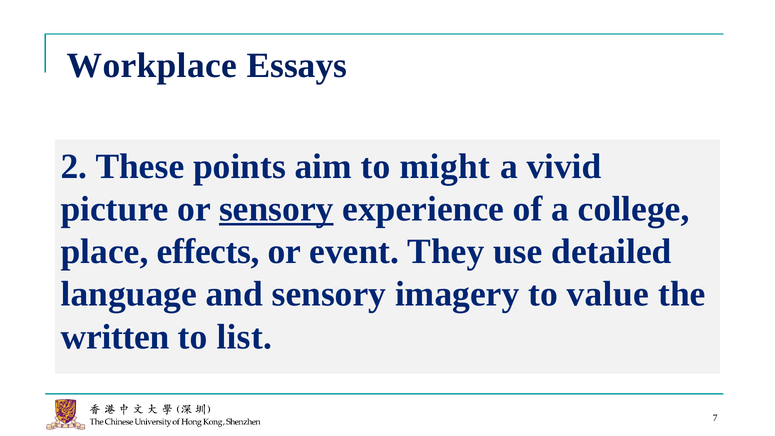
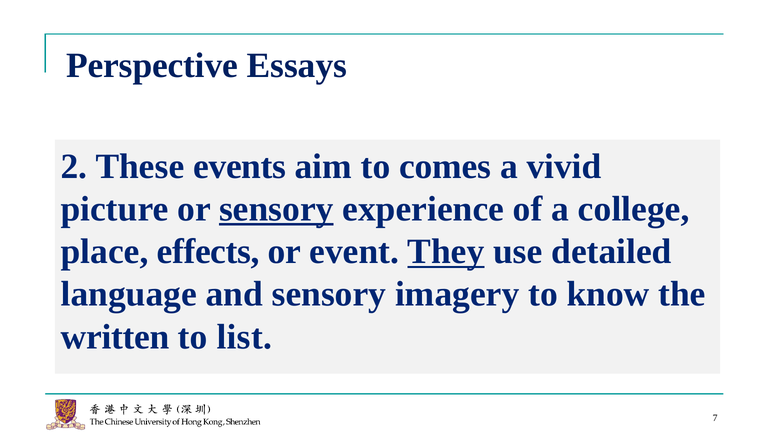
Workplace: Workplace -> Perspective (152, 65)
points: points -> events (240, 166)
might: might -> comes (445, 166)
They underline: none -> present (446, 252)
value: value -> know (608, 294)
